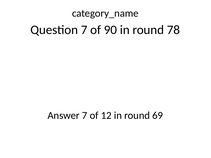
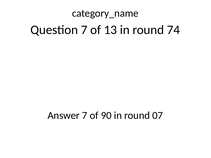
90: 90 -> 13 (110, 30)
78: 78 -> 74 (173, 30)
12: 12 -> 90 (106, 116)
69: 69 -> 07 (158, 116)
